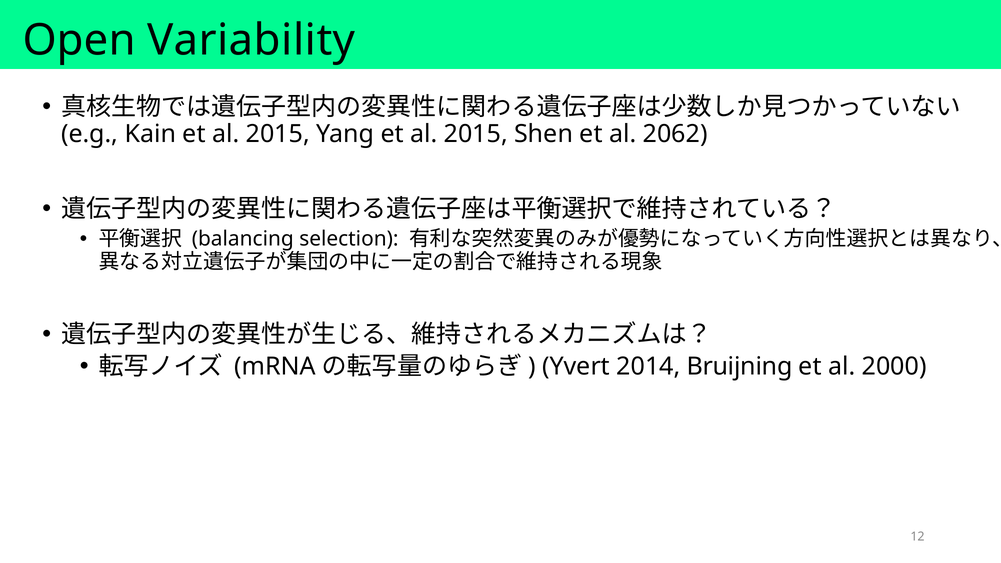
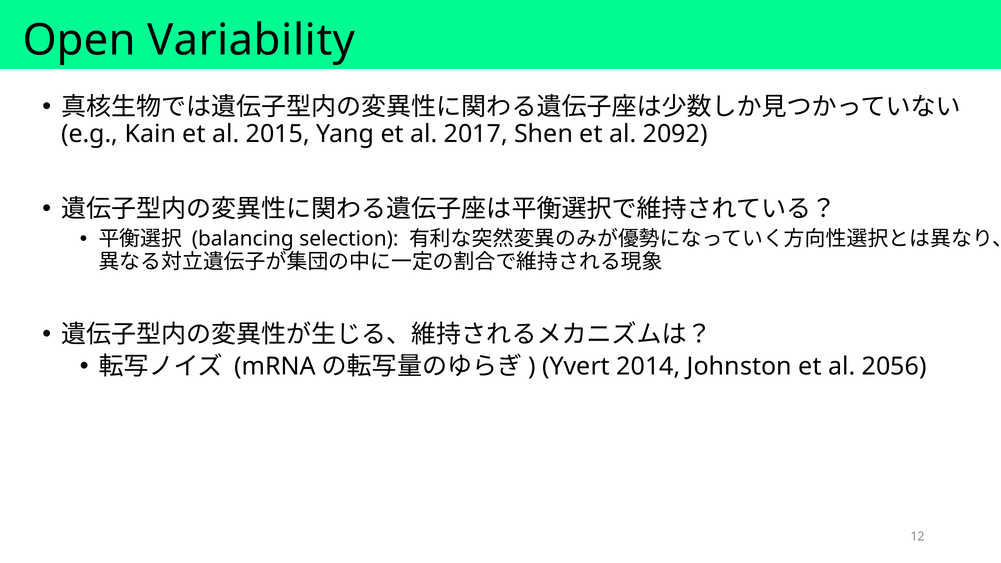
Yang et al 2015: 2015 -> 2017 (476, 134)
2062: 2062 -> 2092 (675, 134)
Bruijning: Bruijning -> Johnston (739, 367)
2000: 2000 -> 2056 (894, 367)
